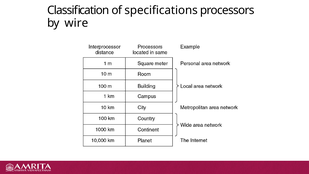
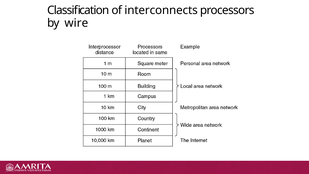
specifications: specifications -> interconnects (161, 10)
